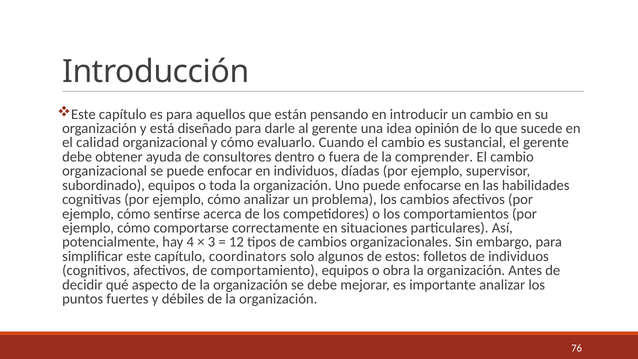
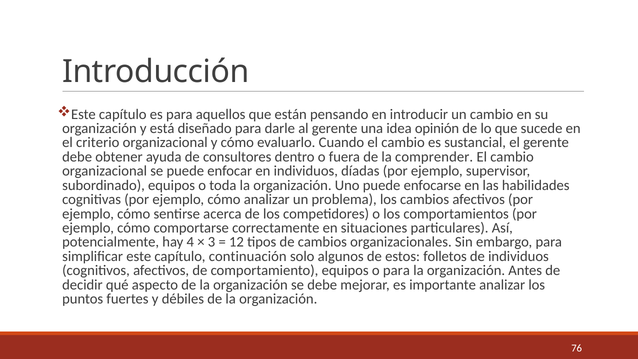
calidad: calidad -> criterio (98, 143)
coordinators: coordinators -> continuación (248, 256)
o obra: obra -> para (396, 270)
